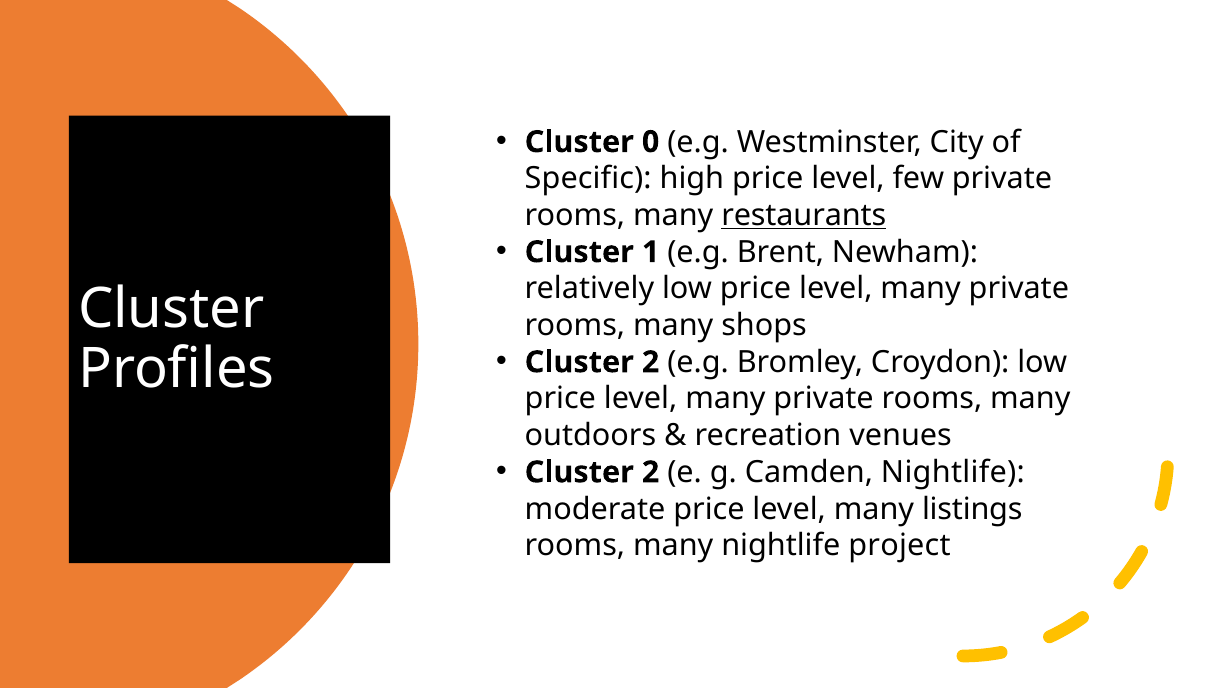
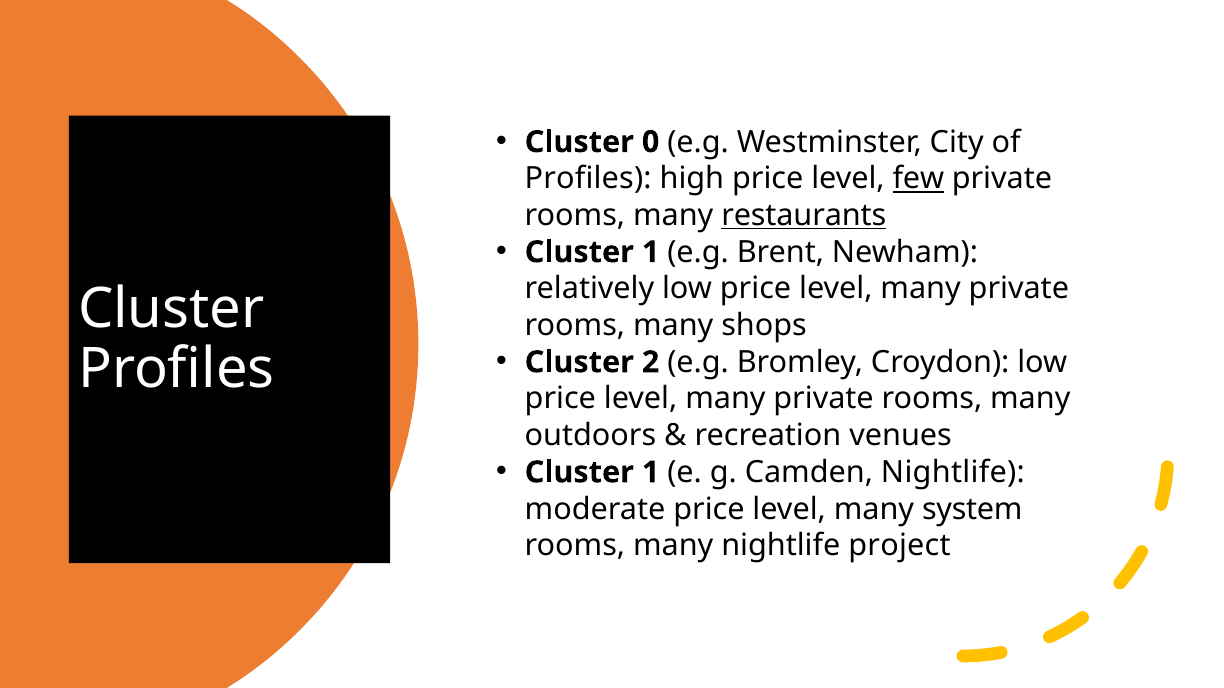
Specific: Specific -> Profiles (588, 179)
few underline: none -> present (918, 179)
2: 2 -> 1 (651, 473)
listings: listings -> system (972, 509)
